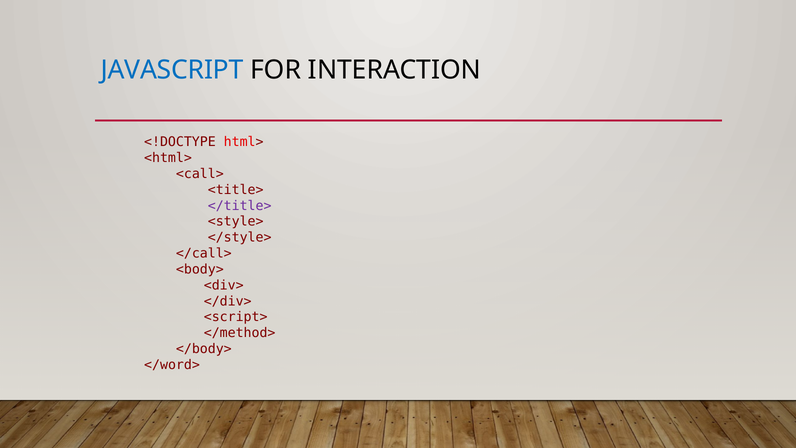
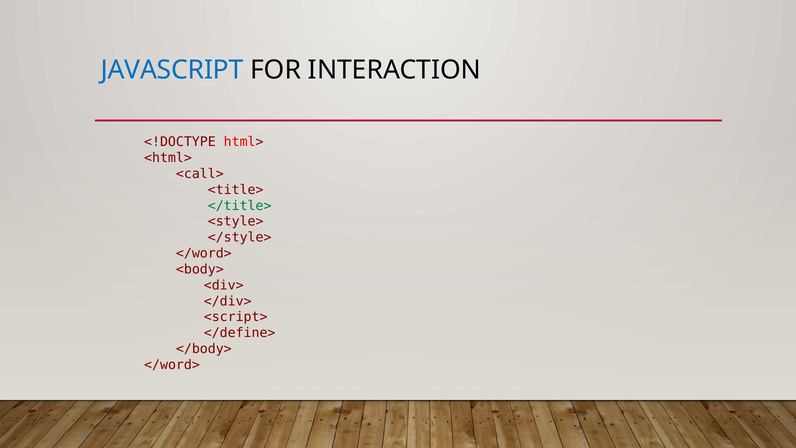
</title> colour: purple -> green (240, 206)
</call>: </call> -> </word> (204, 253)
</method>: </method> -> </define> (240, 333)
